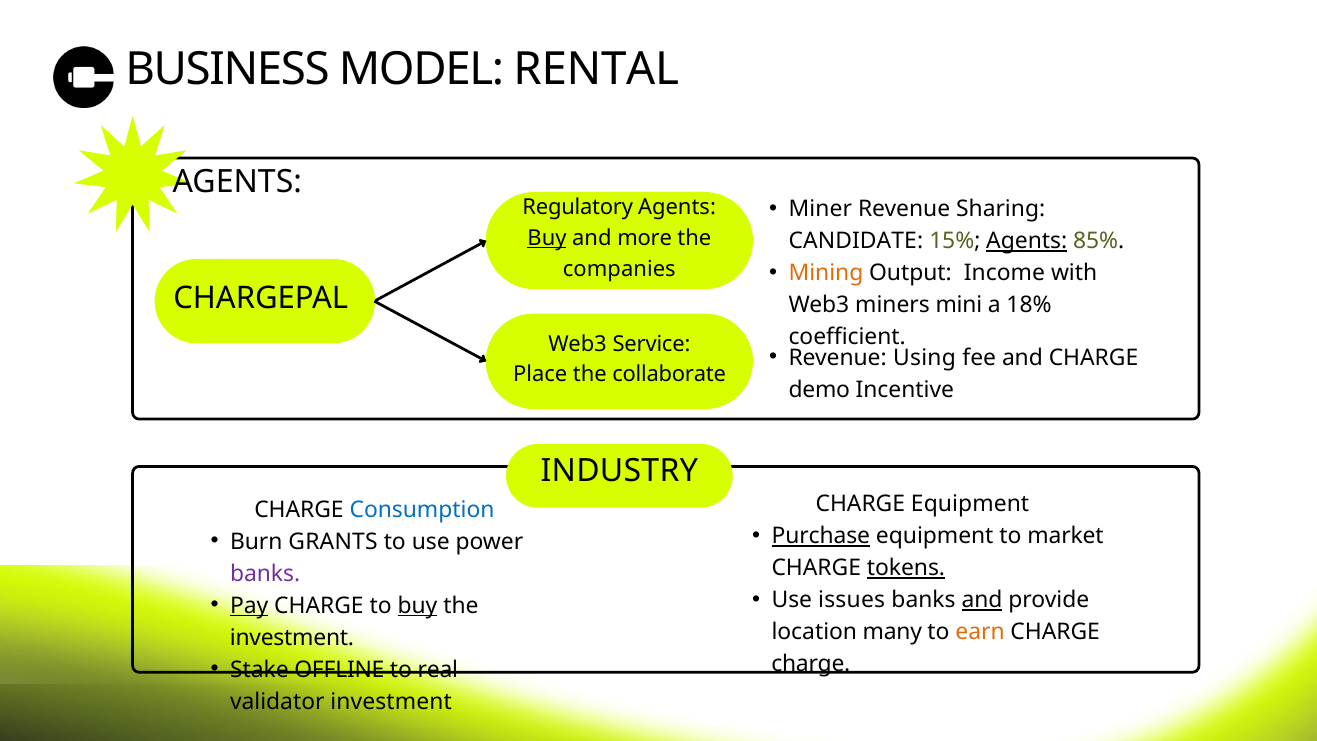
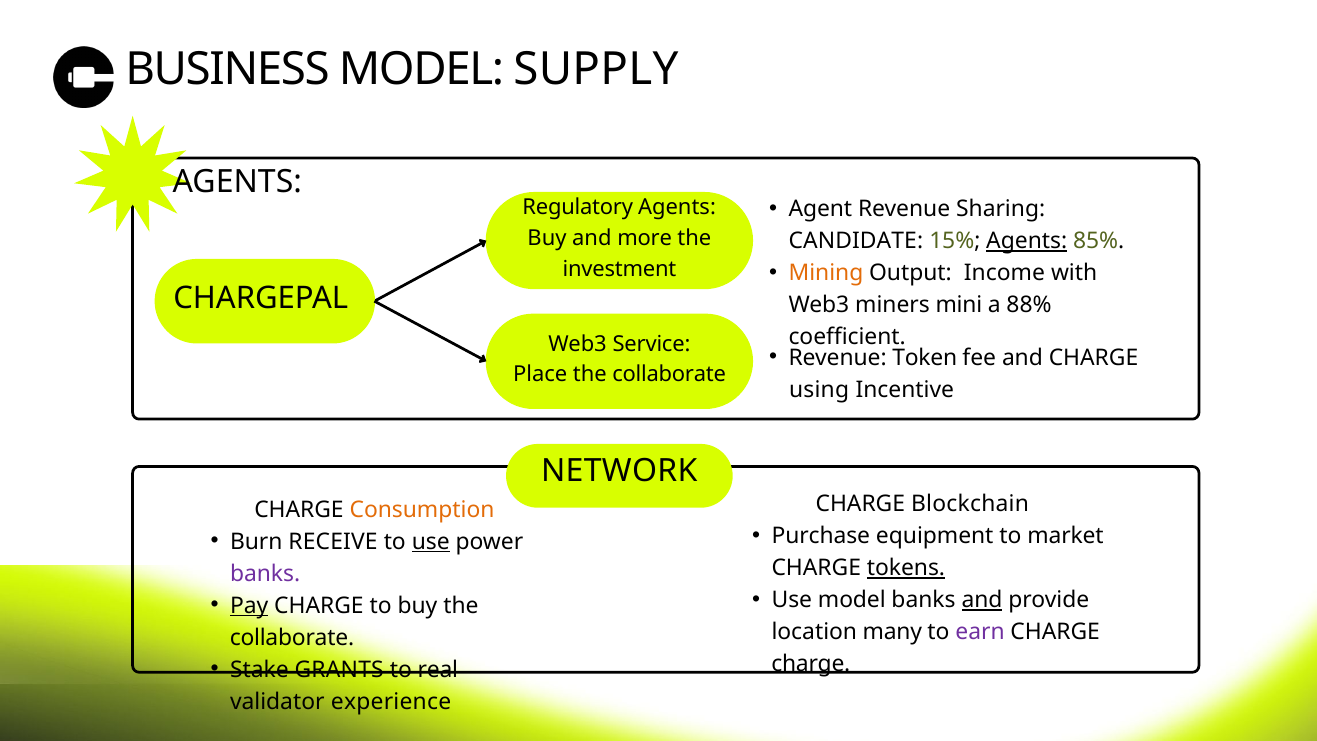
RENTAL: RENTAL -> SUPPLY (596, 69)
Miner: Miner -> Agent (820, 209)
Buy underline: present -> none (547, 238)
companies: companies -> investment (619, 269)
18%: 18% -> 88% (1029, 305)
Using: Using -> Token (925, 358)
demo: demo -> using (819, 390)
INDUSTRY: INDUSTRY -> NETWORK (619, 471)
CHARGE Equipment: Equipment -> Blockchain (970, 504)
Consumption colour: blue -> orange (422, 510)
Purchase underline: present -> none (821, 536)
GRANTS: GRANTS -> RECEIVE (333, 542)
use underline: none -> present (431, 542)
Use issues: issues -> model (852, 600)
buy underline: present -> none (417, 606)
earn colour: orange -> purple (980, 632)
investment: investment -> collaborate (292, 637)
OFFLINE: OFFLINE -> GRANTS (339, 669)
validator investment: investment -> experience (391, 701)
